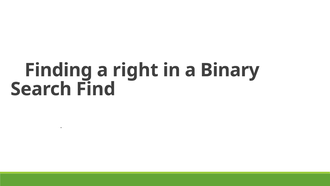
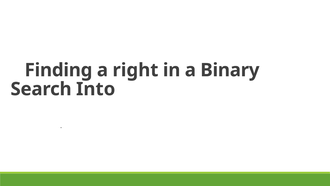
Find: Find -> Into (96, 89)
